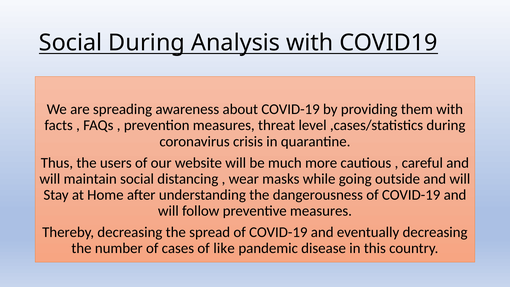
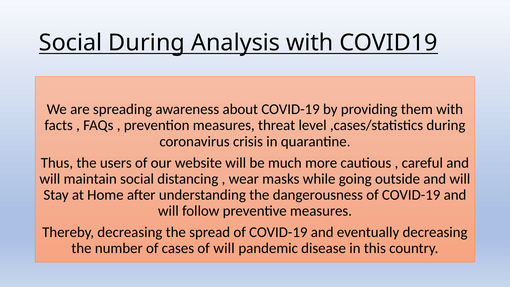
of like: like -> will (224, 248)
